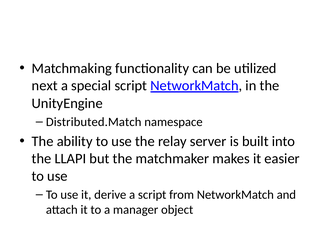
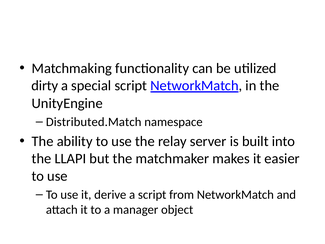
next: next -> dirty (45, 86)
